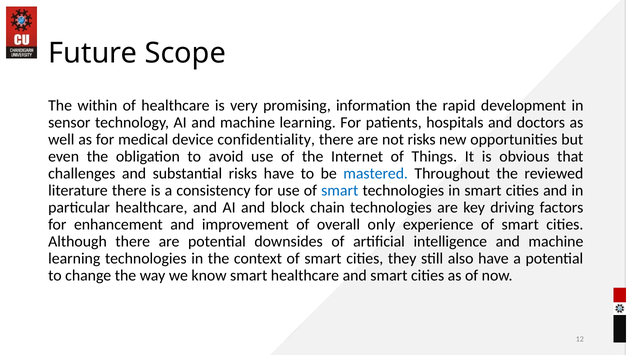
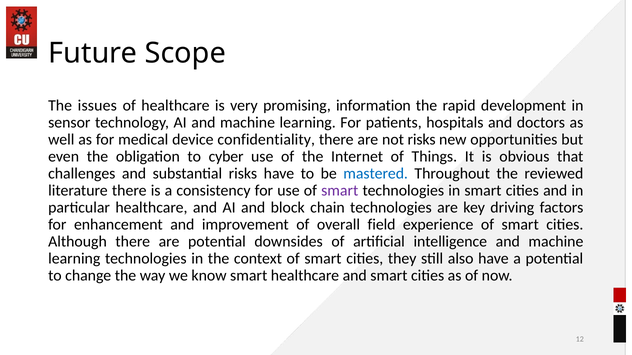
within: within -> issues (97, 105)
avoid: avoid -> cyber (226, 157)
smart colour: blue -> purple (340, 191)
only: only -> field (382, 225)
